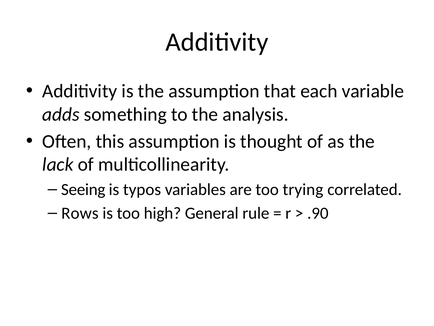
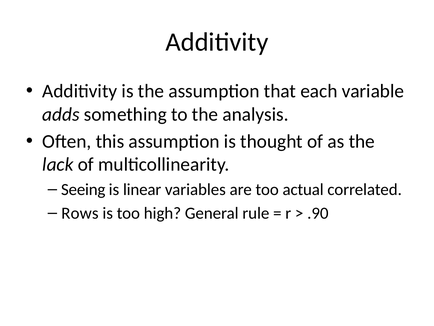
typos: typos -> linear (142, 189)
trying: trying -> actual (303, 189)
